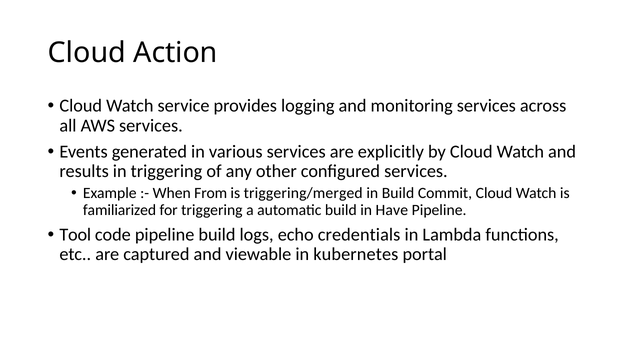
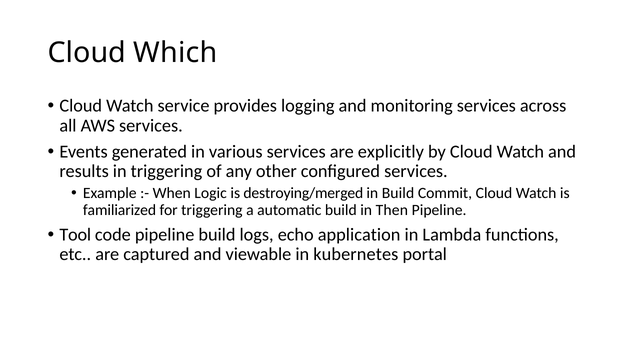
Action: Action -> Which (175, 53)
From: From -> Logic (211, 193)
triggering/merged: triggering/merged -> destroying/merged (303, 193)
Have: Have -> Then (392, 210)
credentials: credentials -> application (359, 235)
